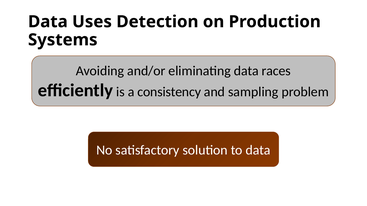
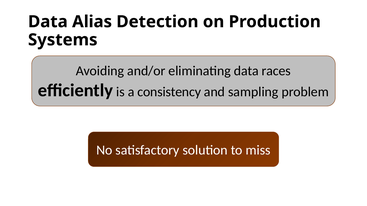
Uses: Uses -> Alias (92, 22)
to data: data -> miss (258, 151)
